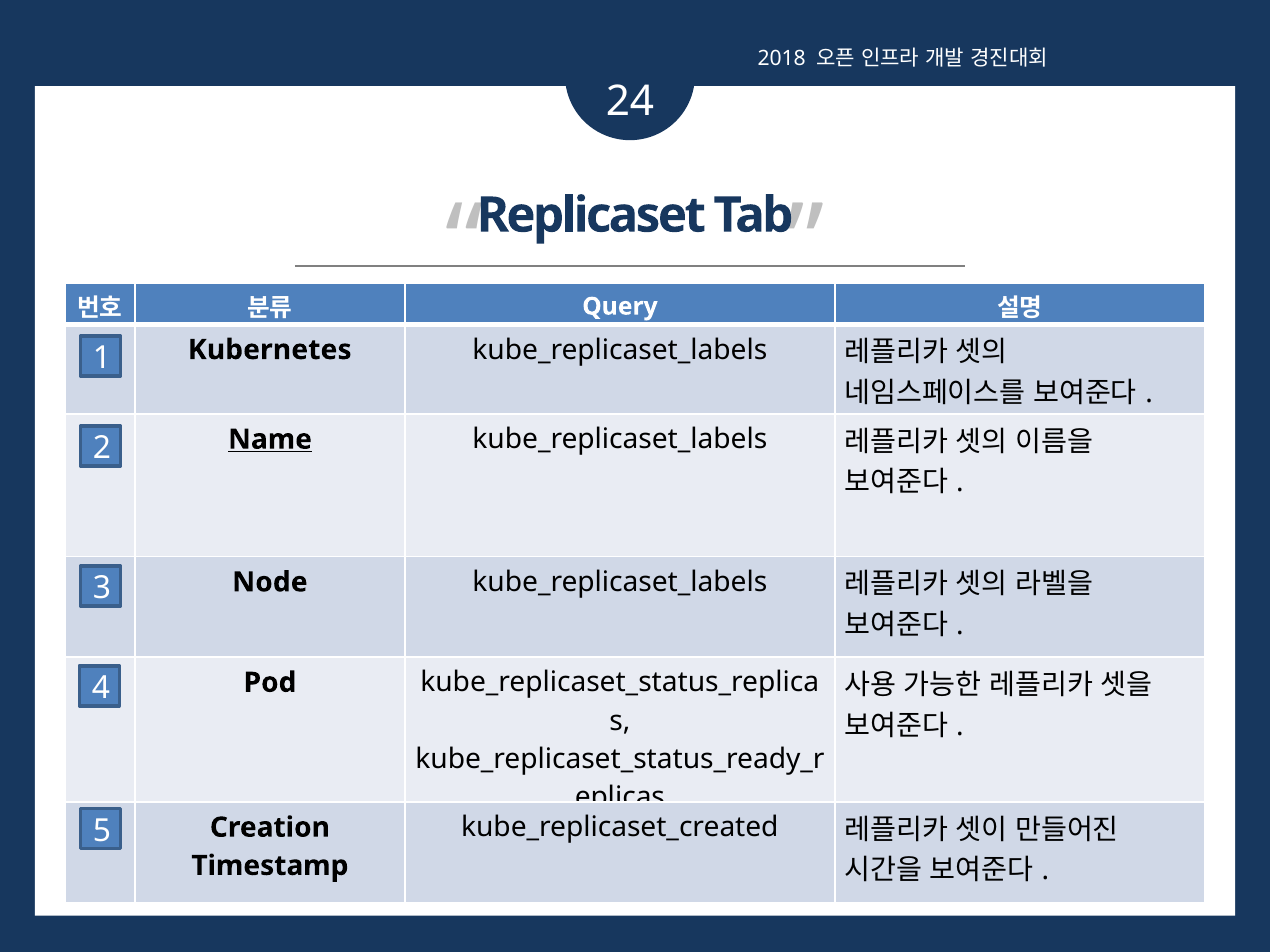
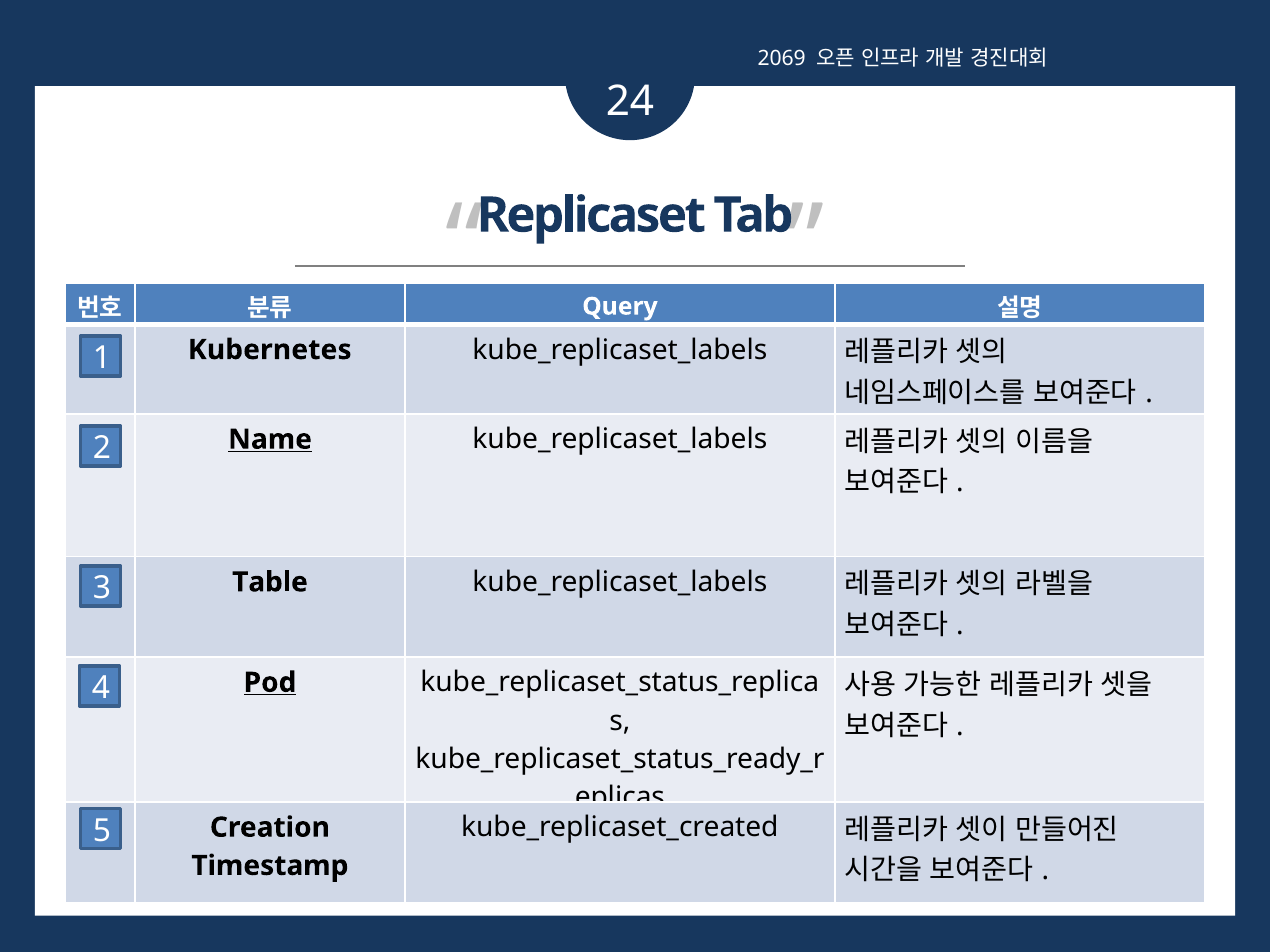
2018: 2018 -> 2069 (782, 58)
Node: Node -> Table (270, 582)
Pod underline: none -> present (270, 683)
